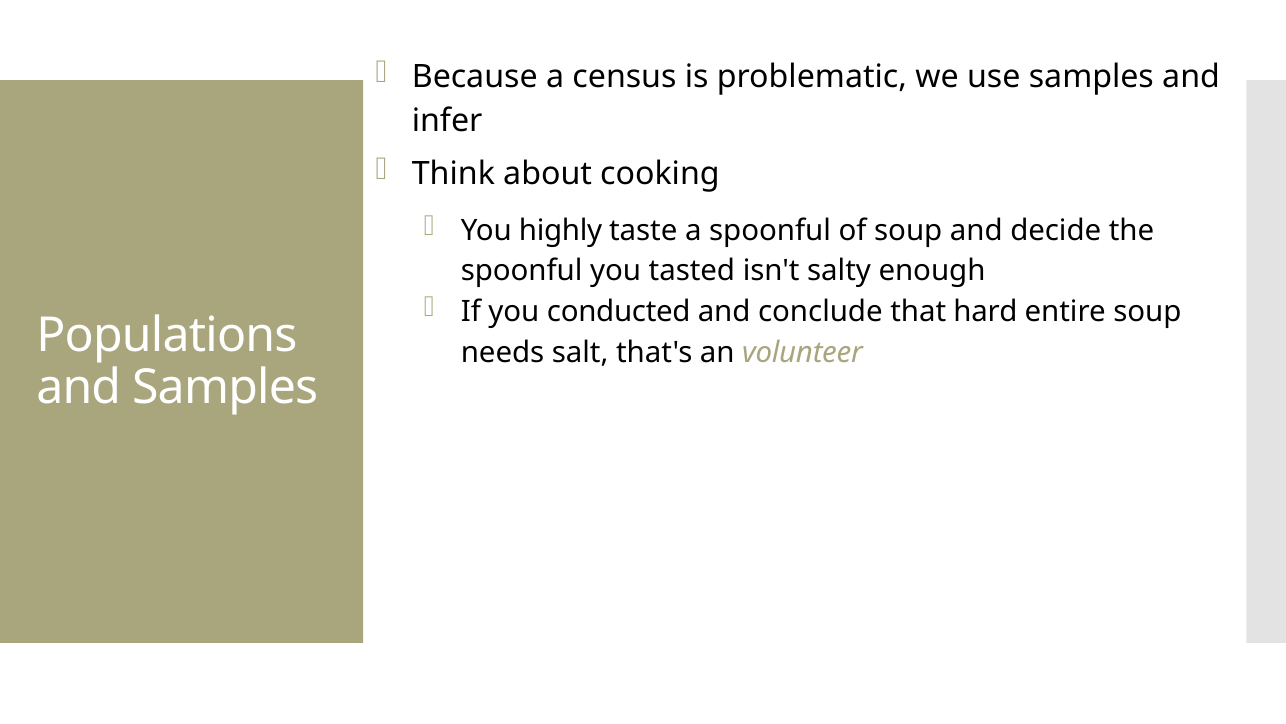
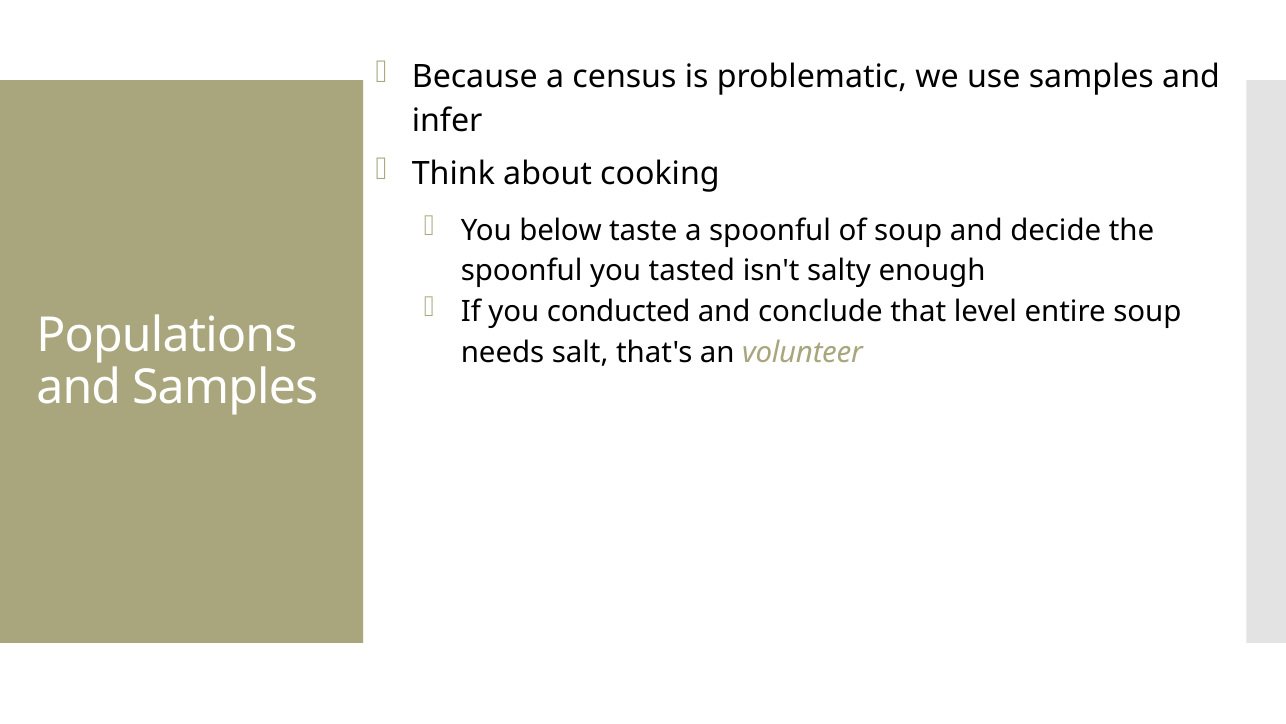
highly: highly -> below (561, 230)
hard: hard -> level (985, 312)
